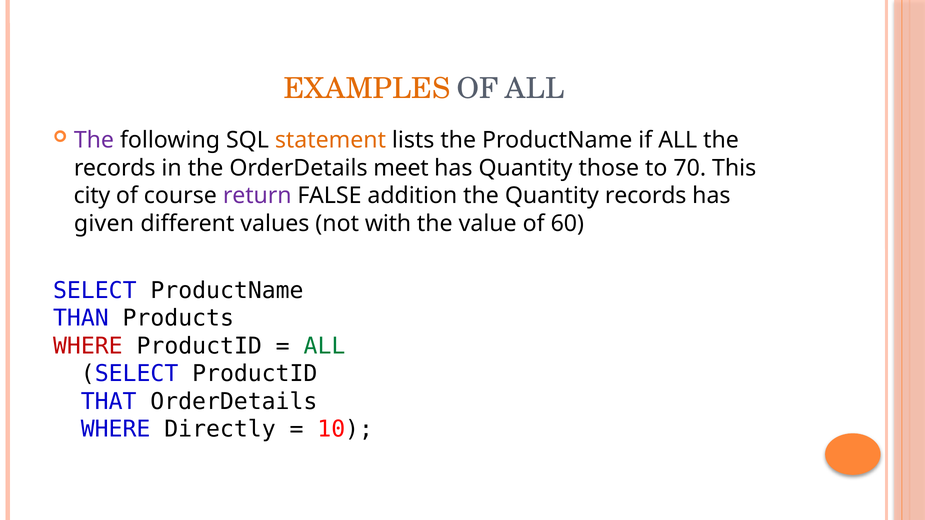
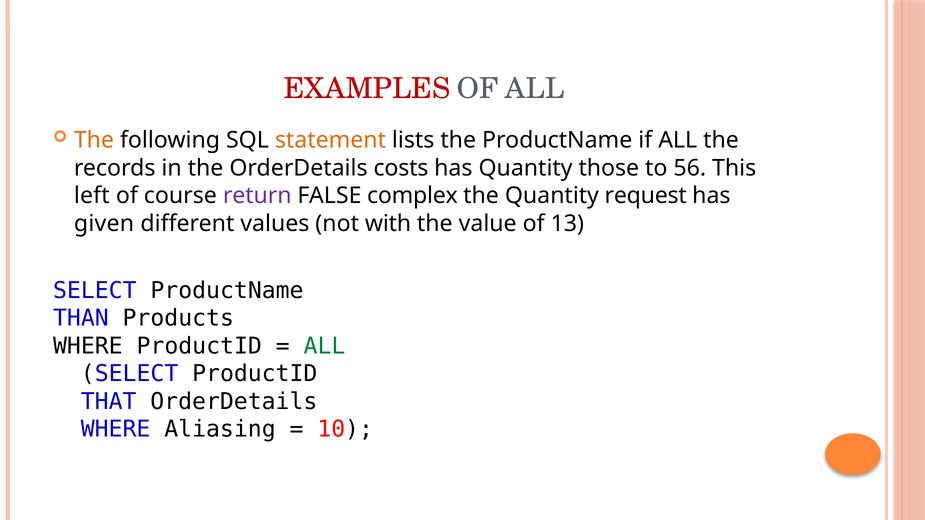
EXAMPLES colour: orange -> red (367, 89)
The colour: purple -> orange (94, 140)
meet: meet -> costs (401, 168)
70: 70 -> 56 (690, 168)
city: city -> left (92, 196)
addition: addition -> complex (412, 196)
Quantity records: records -> request (646, 196)
60: 60 -> 13 (567, 224)
WHERE colour: red -> black (88, 346)
Directly: Directly -> Aliasing (220, 429)
